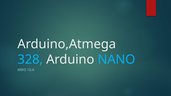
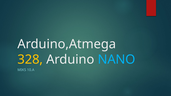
328 colour: light blue -> yellow (30, 60)
